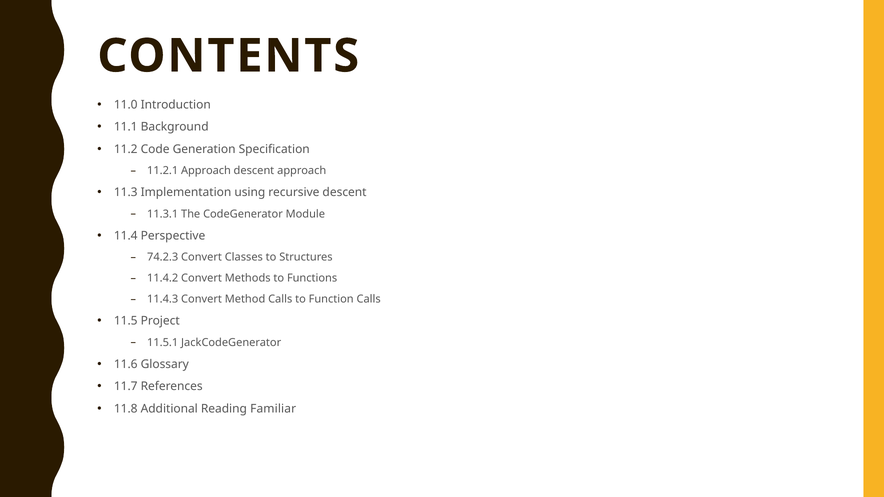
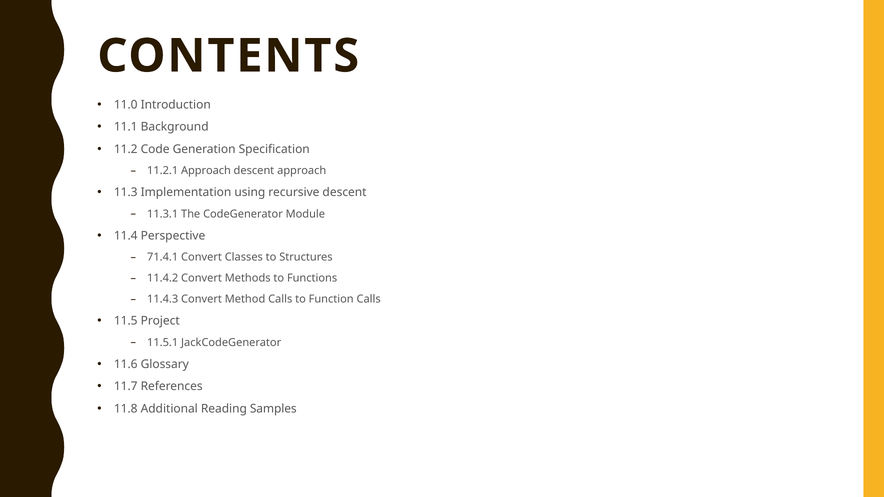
74.2.3: 74.2.3 -> 71.4.1 (163, 257)
Familiar: Familiar -> Samples (273, 409)
